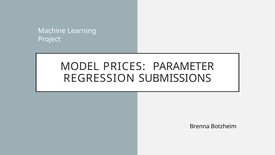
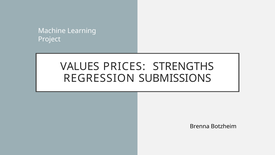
MODEL: MODEL -> VALUES (80, 66)
PARAMETER: PARAMETER -> STRENGTHS (183, 66)
